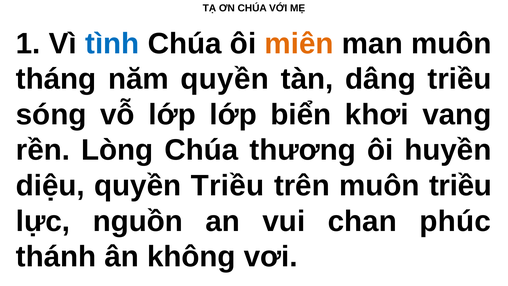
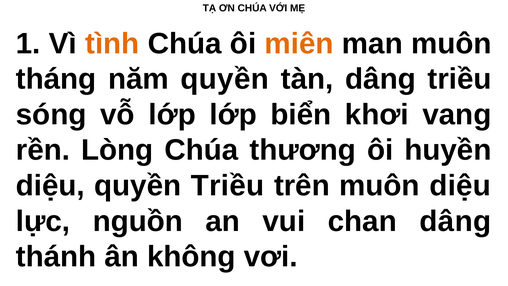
tình colour: blue -> orange (112, 44)
muôn triều: triều -> diệu (460, 186)
chan phúc: phúc -> dâng (455, 221)
